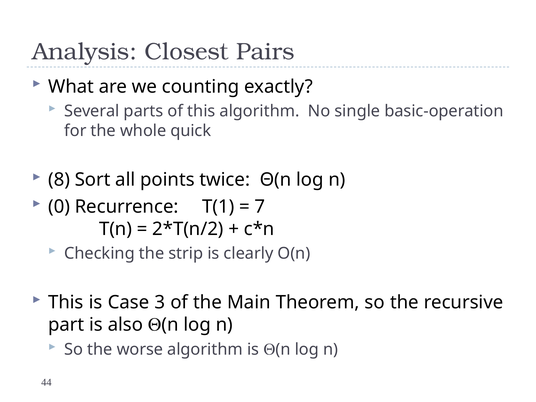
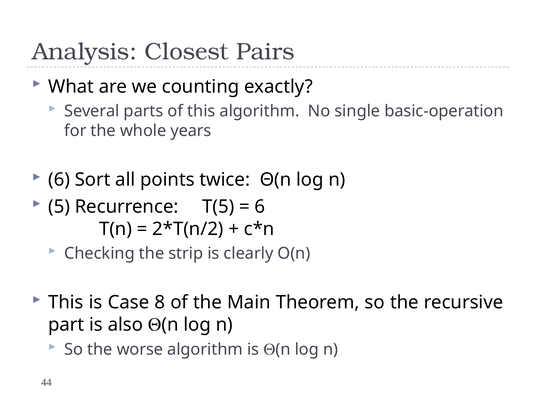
quick: quick -> years (191, 131)
8: 8 -> 6 (59, 180)
0: 0 -> 5 (59, 207)
T(1: T(1 -> T(5 (218, 207)
7: 7 -> 6 (260, 207)
3: 3 -> 8 (160, 302)
